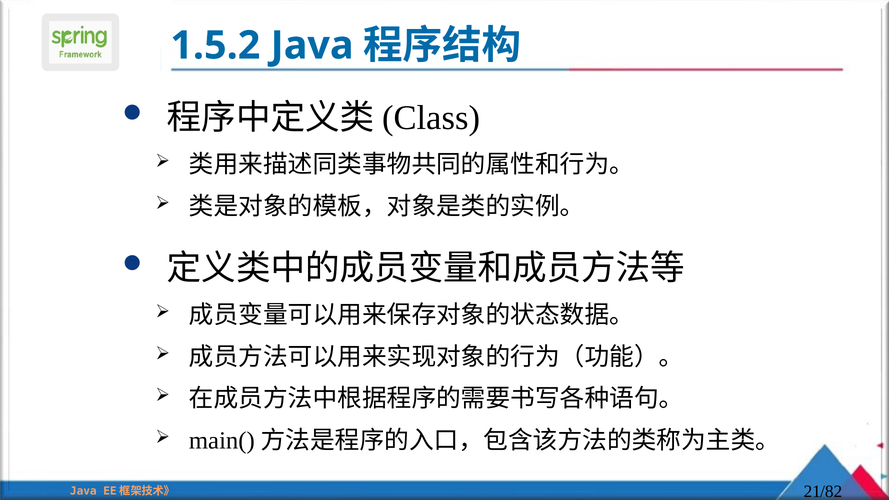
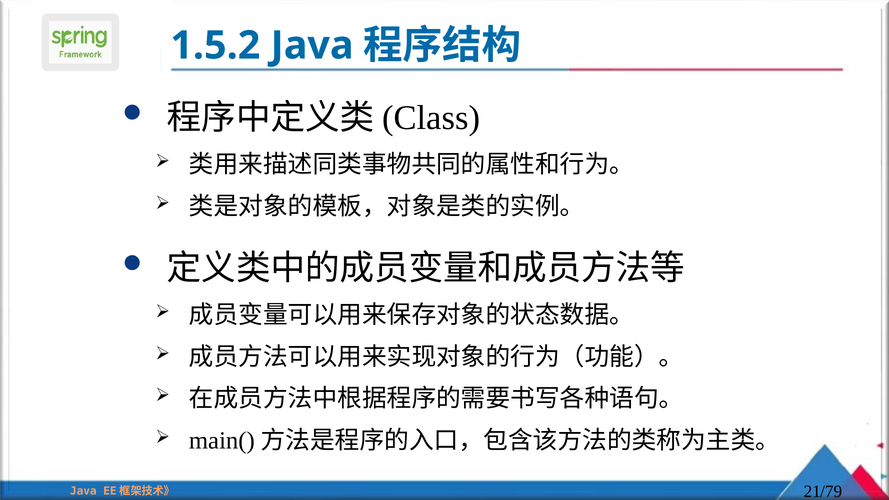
/82: /82 -> /79 (831, 491)
